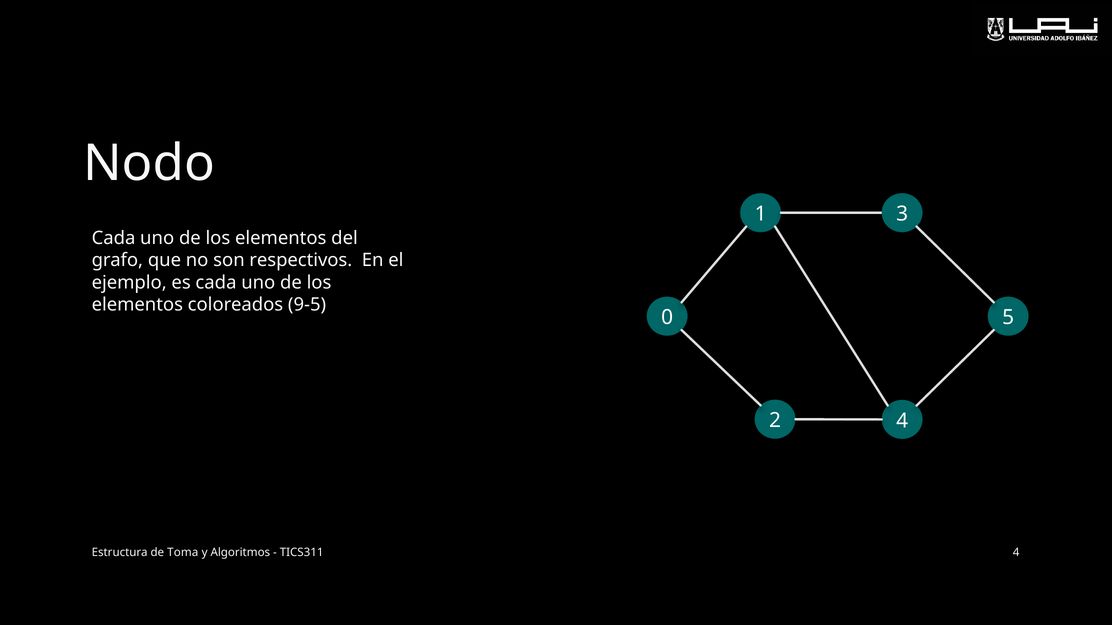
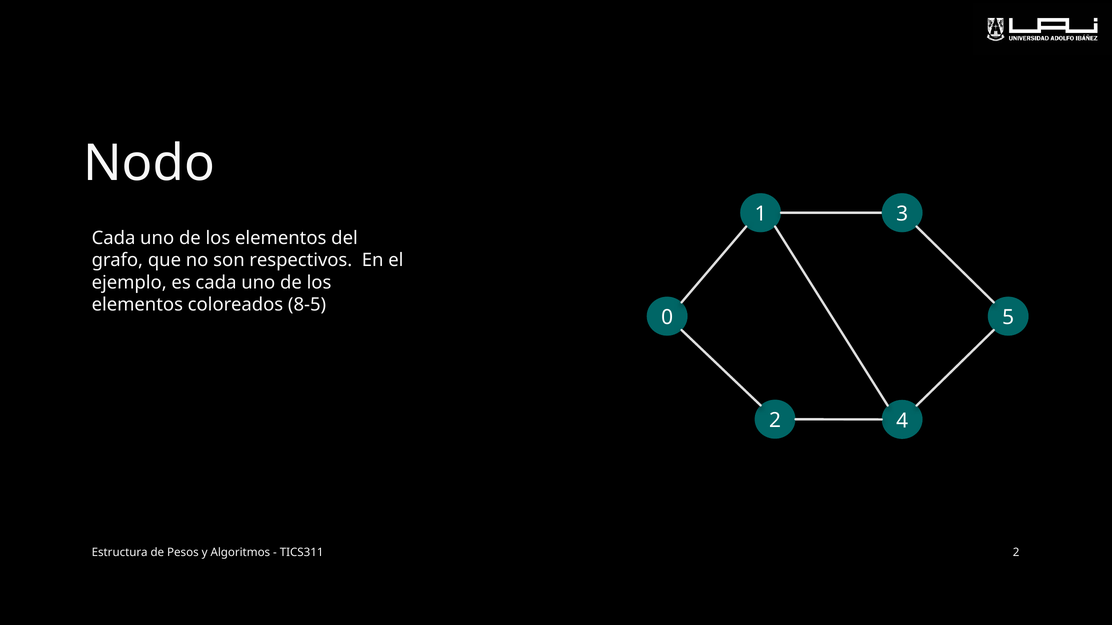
9-5: 9-5 -> 8-5 (307, 305)
Toma: Toma -> Pesos (183, 553)
TICS311 4: 4 -> 2 (1016, 553)
